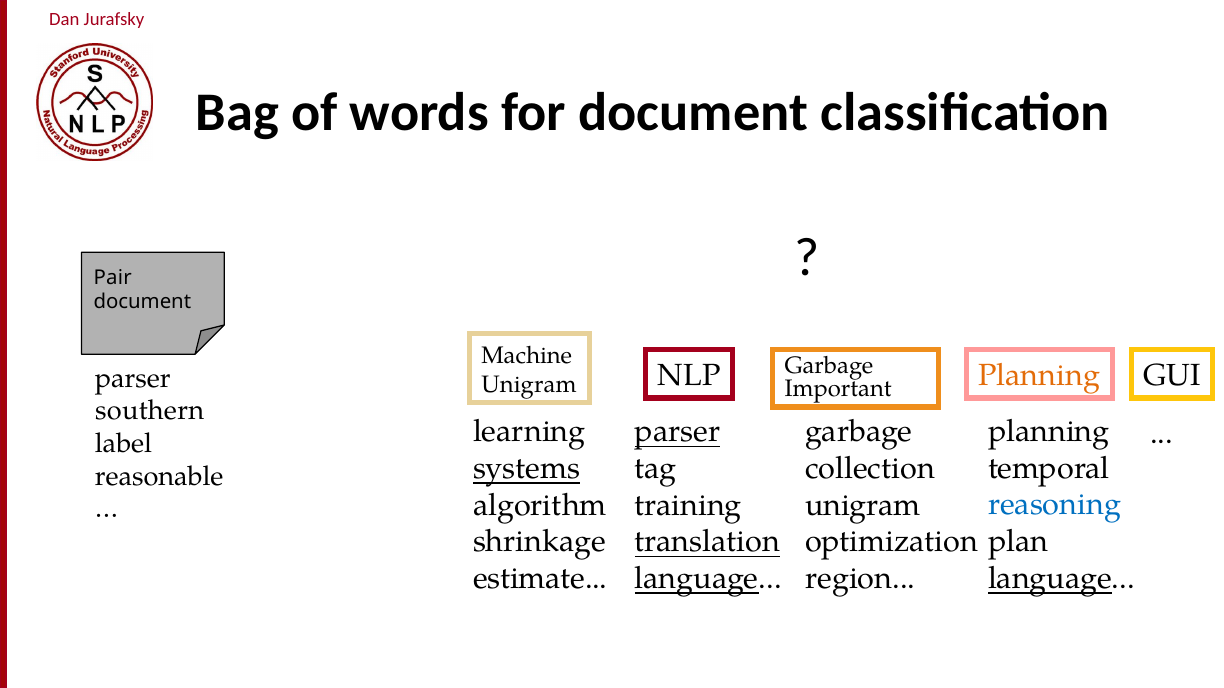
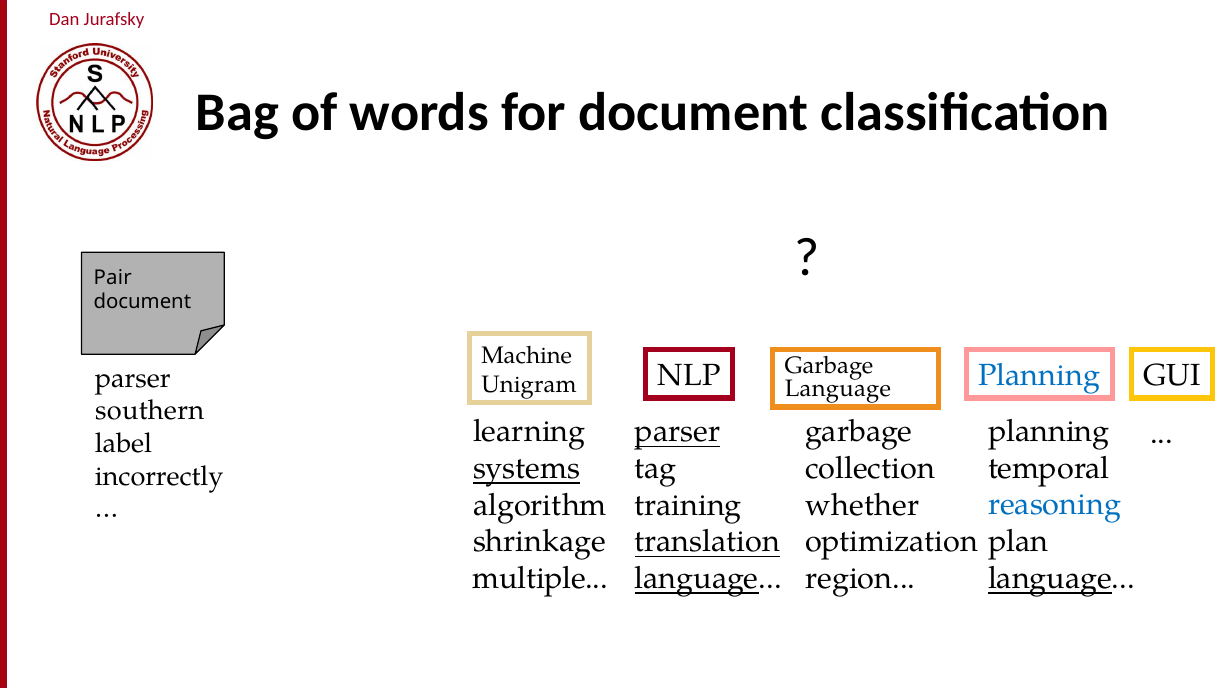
Planning colour: orange -> blue (1039, 376)
Important: Important -> Language (838, 389)
reasonable: reasonable -> incorrectly (159, 477)
unigram: unigram -> whether (863, 505)
estimate: estimate -> multiple (540, 579)
